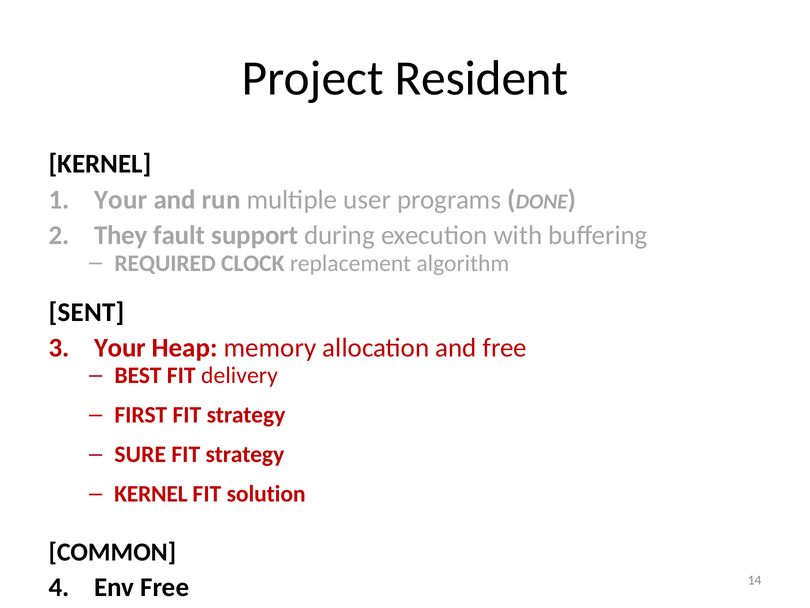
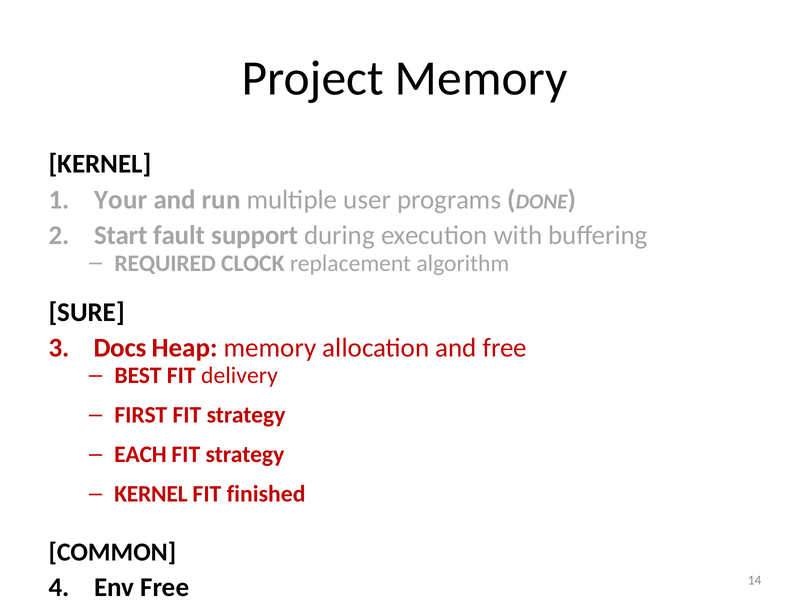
Project Resident: Resident -> Memory (481, 78)
They: They -> Start (121, 235)
SENT: SENT -> SURE (87, 312)
Your: Your -> Docs (120, 347)
SURE: SURE -> EACH (140, 454)
solution: solution -> finished (266, 494)
